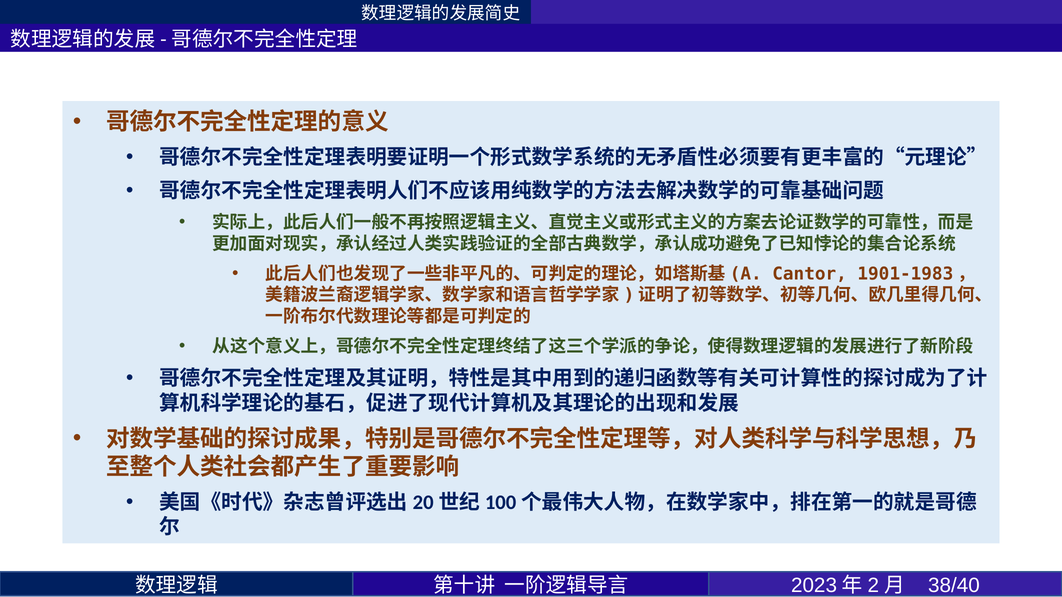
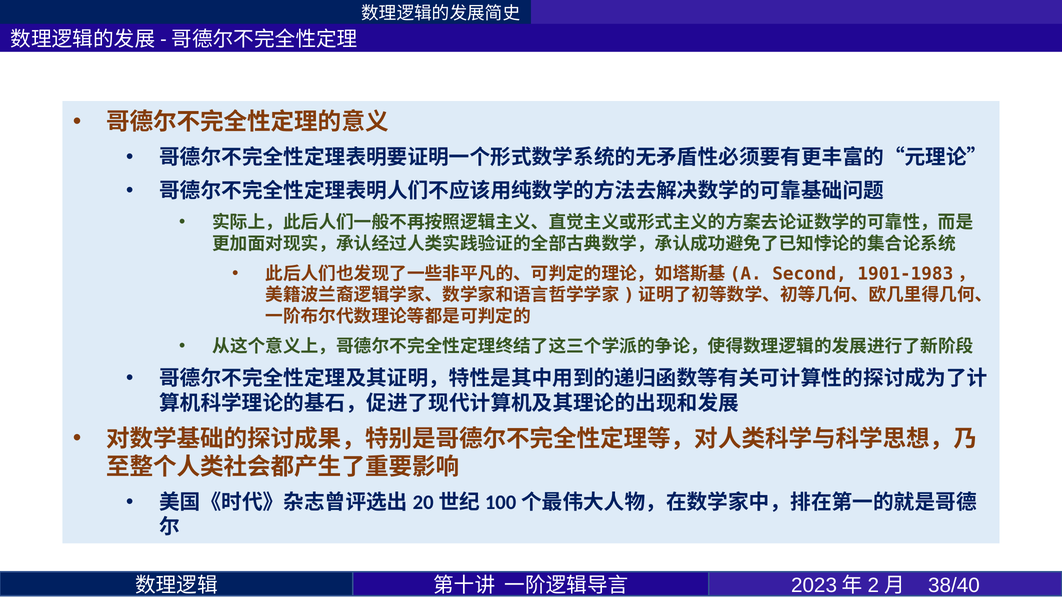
Cantor: Cantor -> Second (810, 274)
